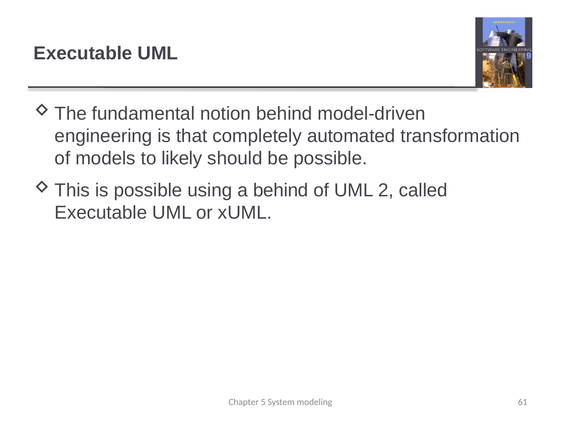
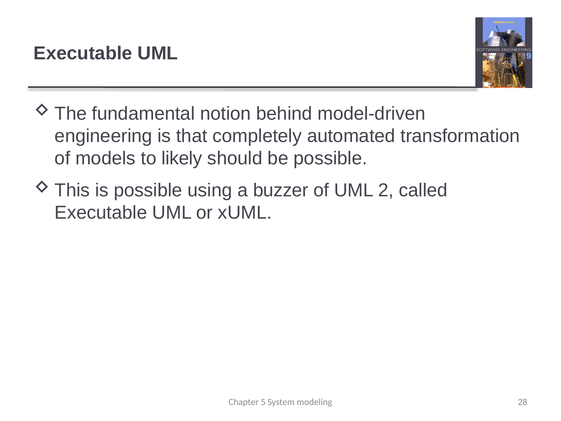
a behind: behind -> buzzer (281, 190)
61: 61 -> 28 (523, 402)
